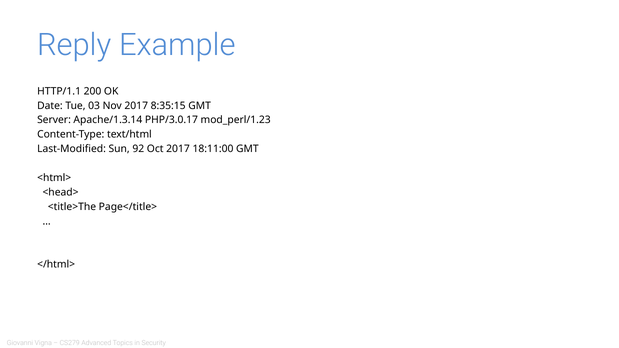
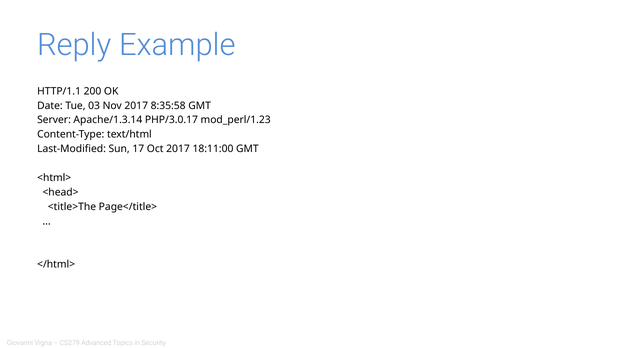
8:35:15: 8:35:15 -> 8:35:58 (168, 106)
92: 92 -> 17 (138, 149)
